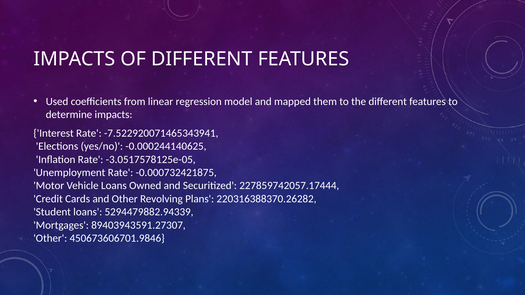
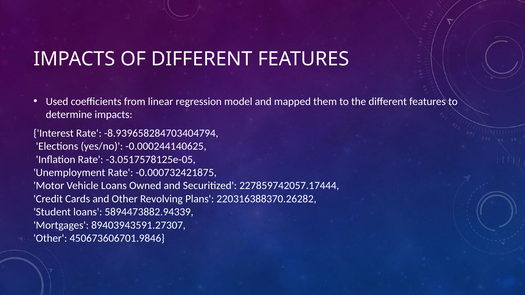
-7.522920071465343941: -7.522920071465343941 -> -8.939658284703404794 (161, 133)
5294479882.94339: 5294479882.94339 -> 5894473882.94339 (149, 212)
